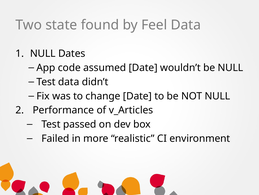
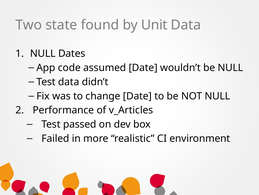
Feel: Feel -> Unit (154, 25)
